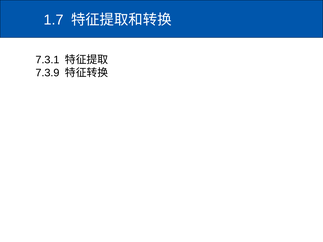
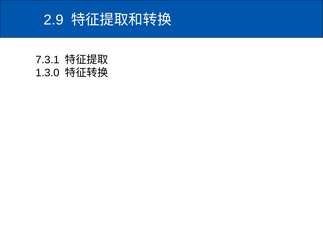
1.7: 1.7 -> 2.9 (54, 20)
7.3.9: 7.3.9 -> 1.3.0 (47, 73)
